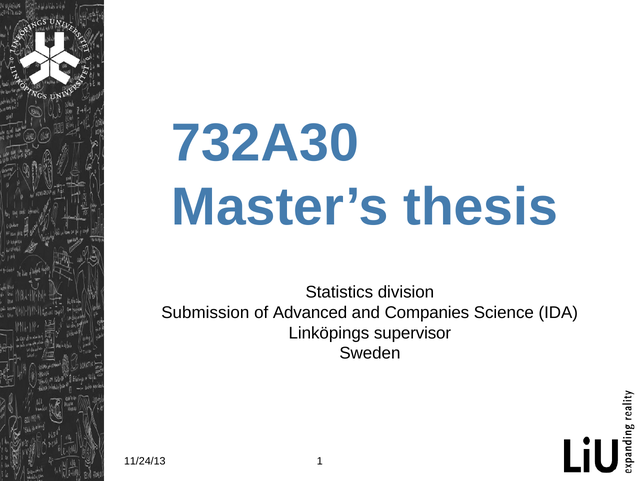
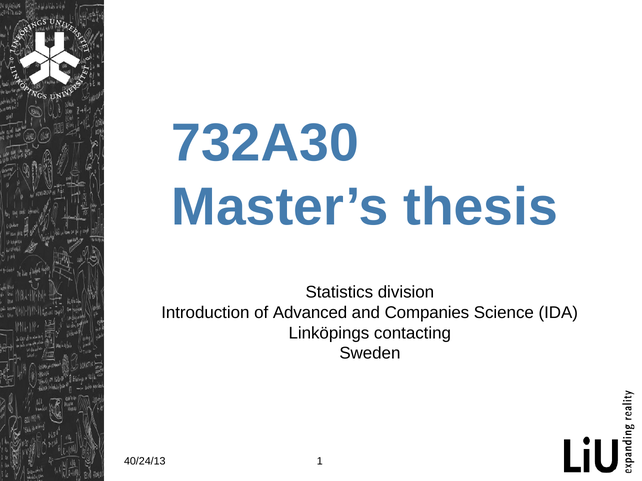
Submission: Submission -> Introduction (205, 313)
supervisor: supervisor -> contacting (412, 333)
11/24/13: 11/24/13 -> 40/24/13 (145, 462)
